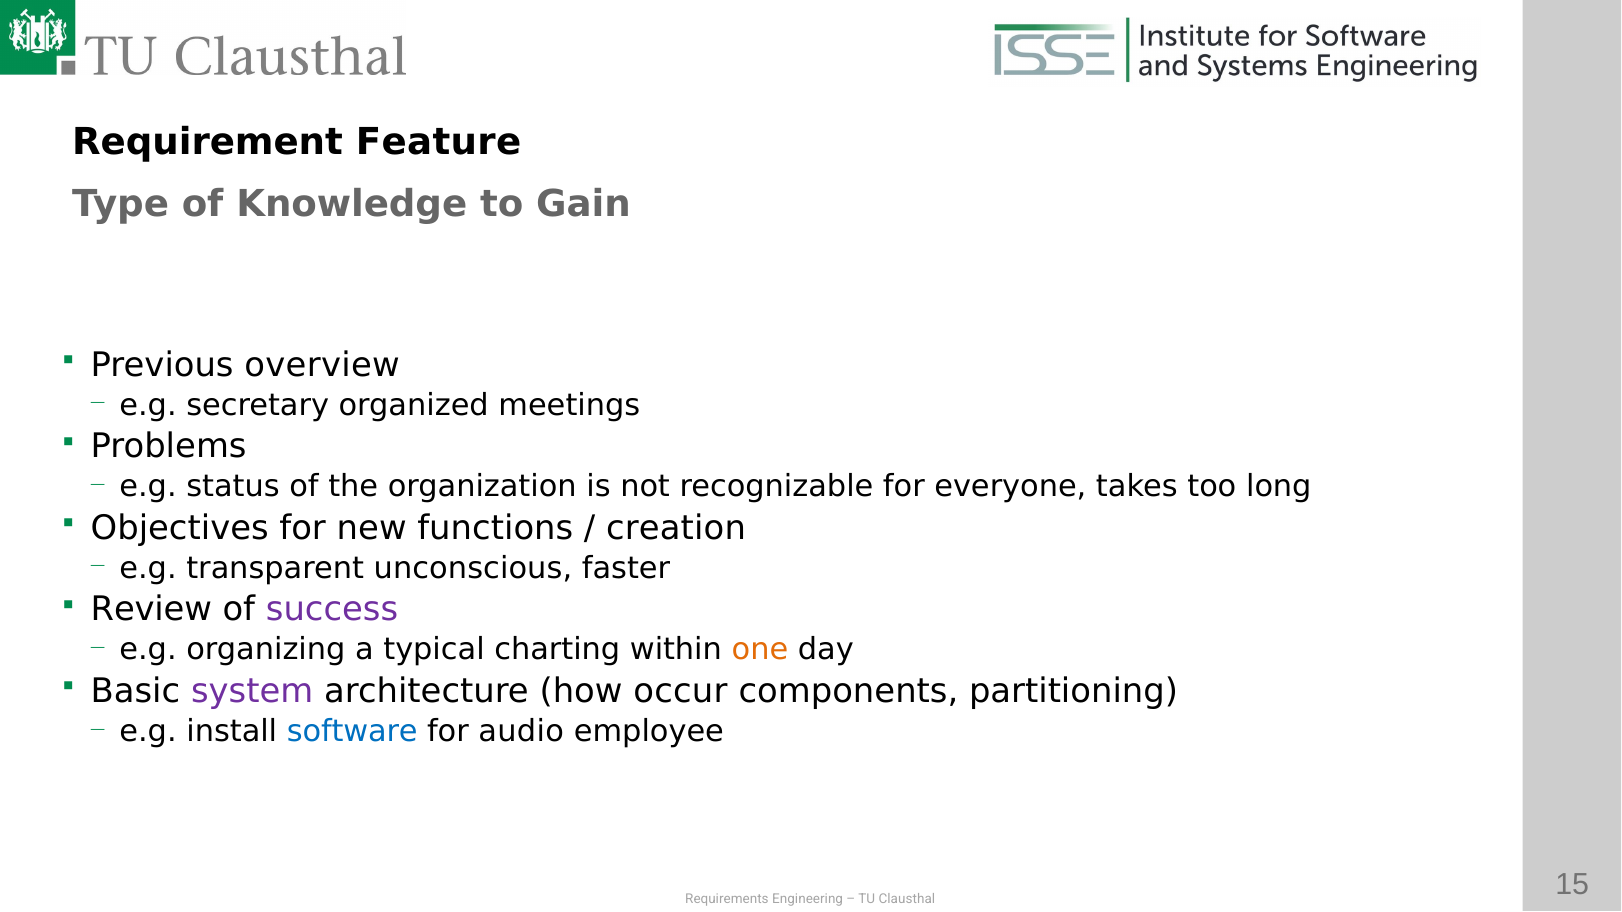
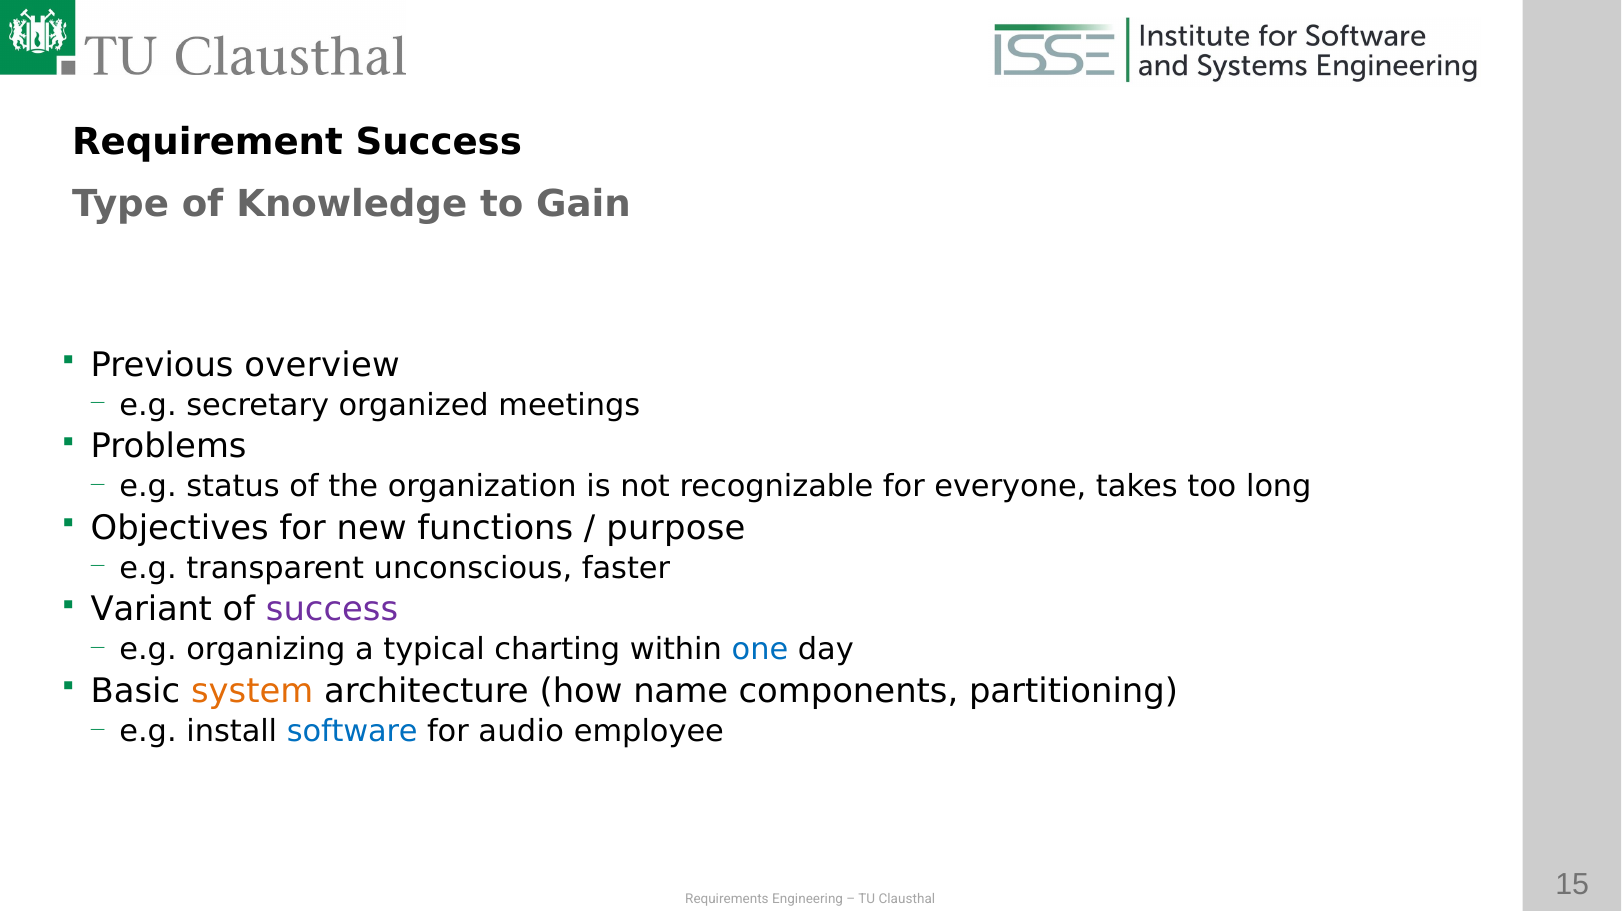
Requirement Feature: Feature -> Success (439, 142)
creation: creation -> purpose (676, 529)
Review: Review -> Variant (151, 610)
one colour: orange -> blue (760, 650)
system colour: purple -> orange (252, 692)
occur: occur -> name (681, 692)
